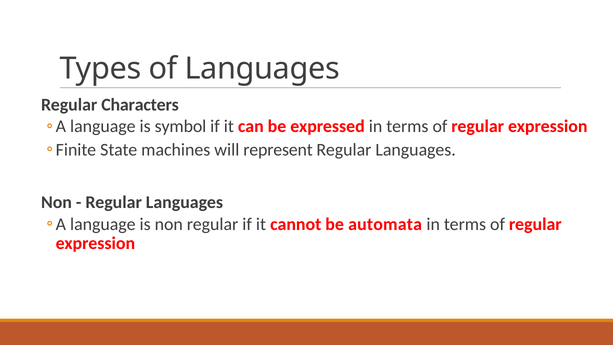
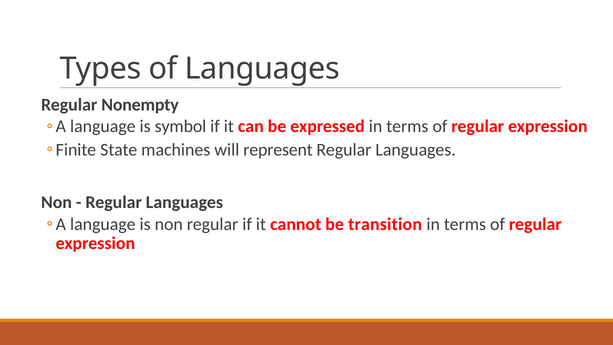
Characters: Characters -> Nonempty (140, 105)
automata: automata -> transition (385, 224)
